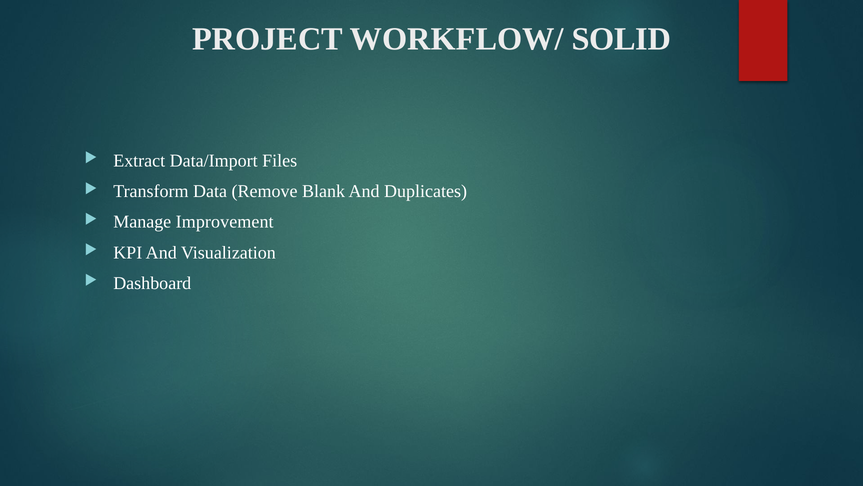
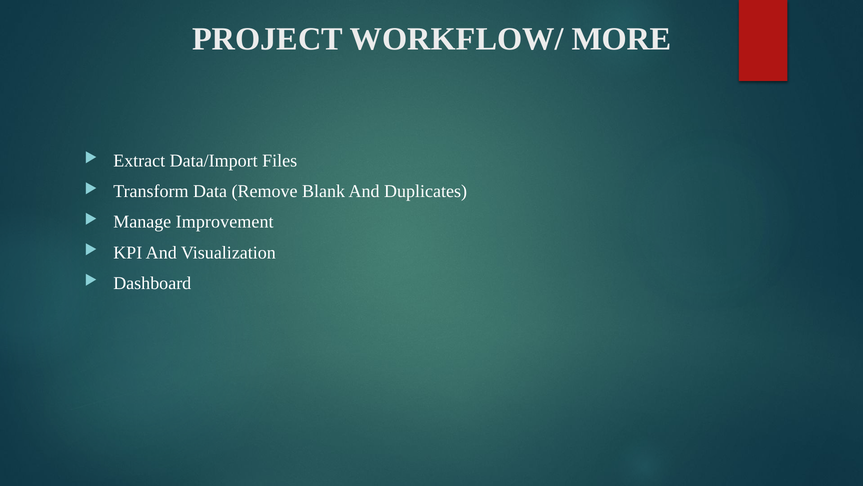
SOLID: SOLID -> MORE (621, 39)
